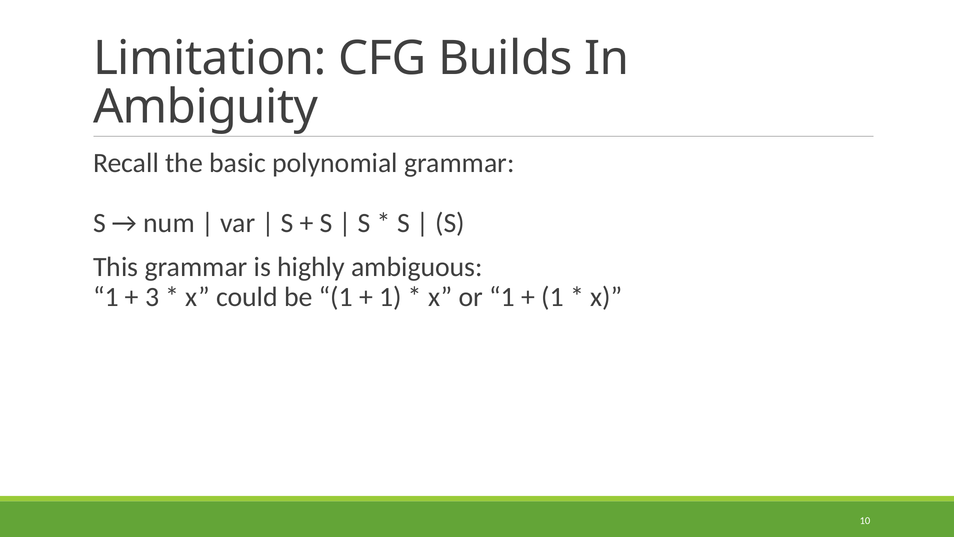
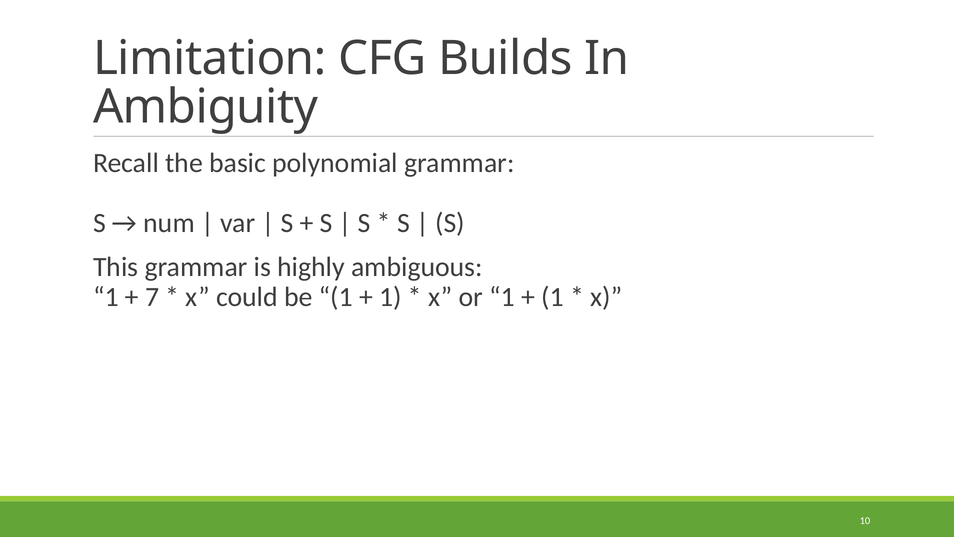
3: 3 -> 7 (152, 297)
